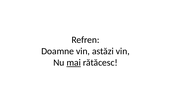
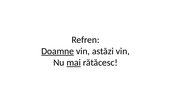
Doamne underline: none -> present (58, 51)
